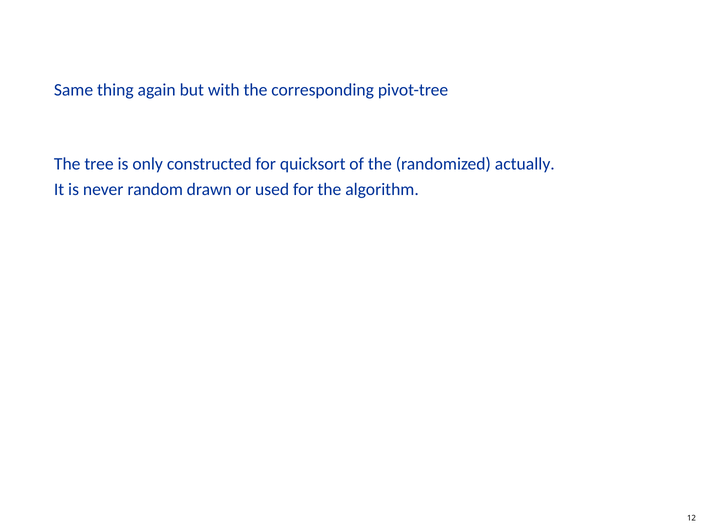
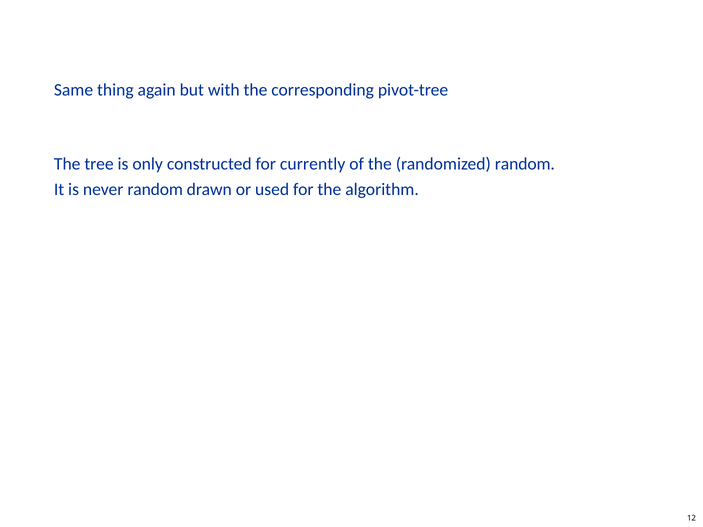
quicksort: quicksort -> currently (313, 164)
randomized actually: actually -> random (525, 164)
